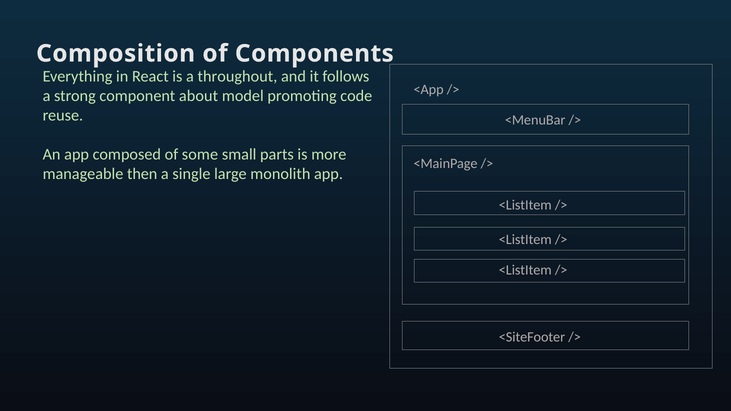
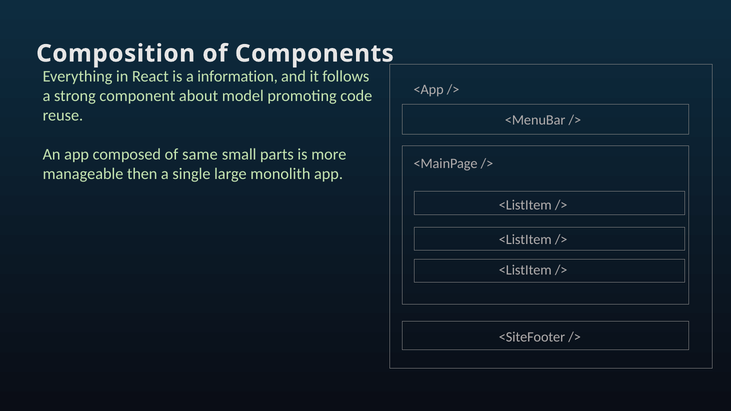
throughout: throughout -> information (238, 76)
some: some -> same (200, 154)
